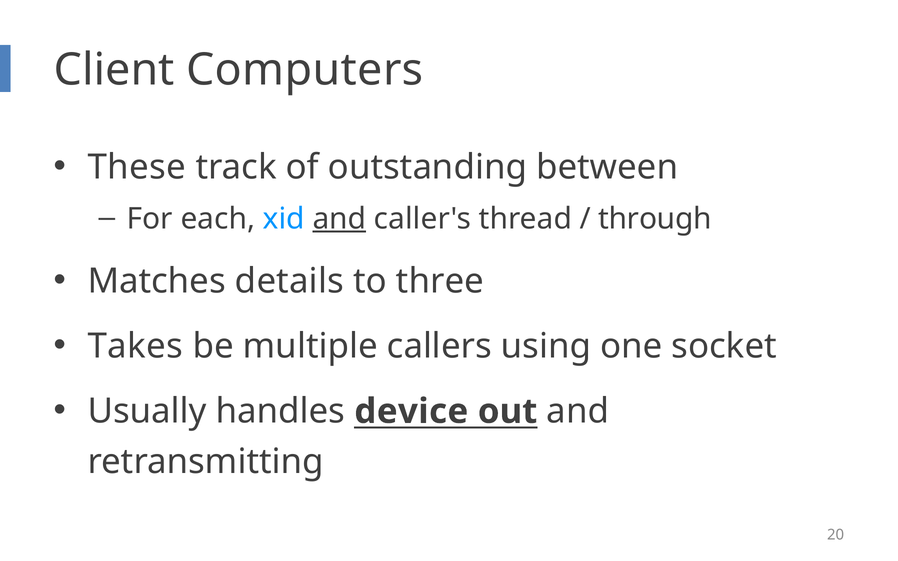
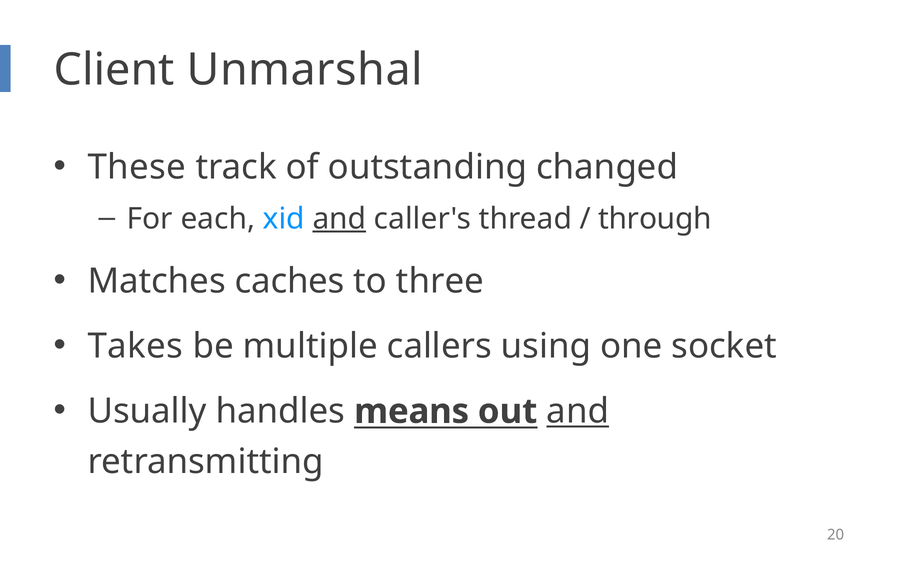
Computers: Computers -> Unmarshal (305, 70)
between: between -> changed (607, 167)
details: details -> caches (290, 281)
device: device -> means (412, 412)
and underline: none -> present (578, 412)
